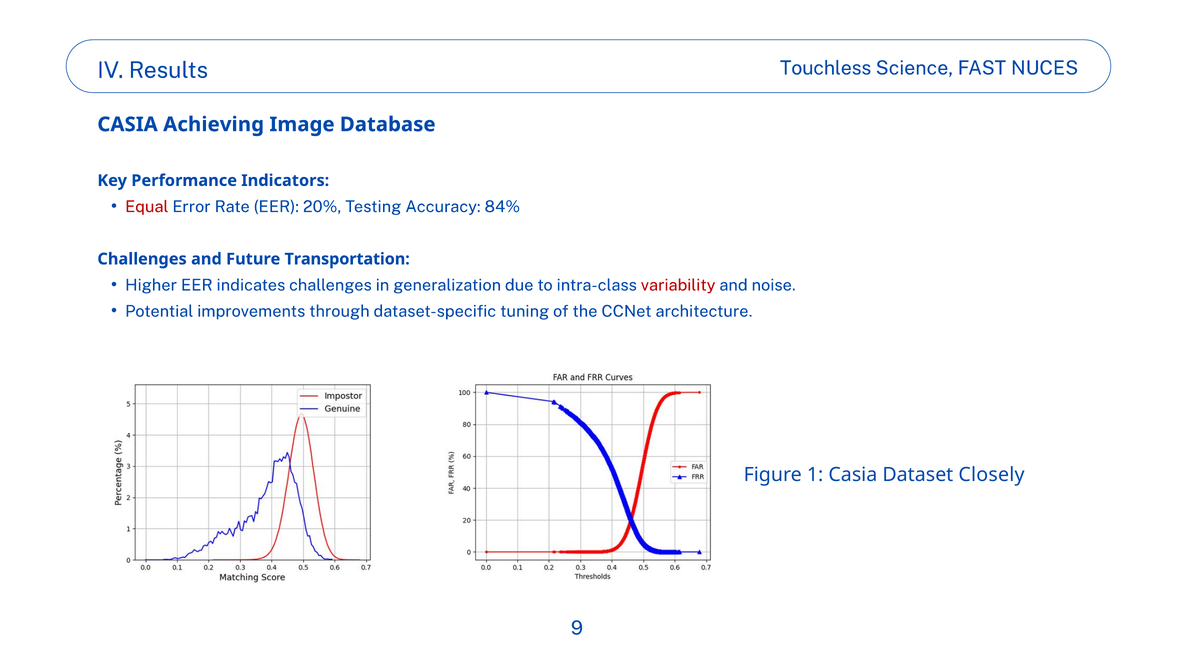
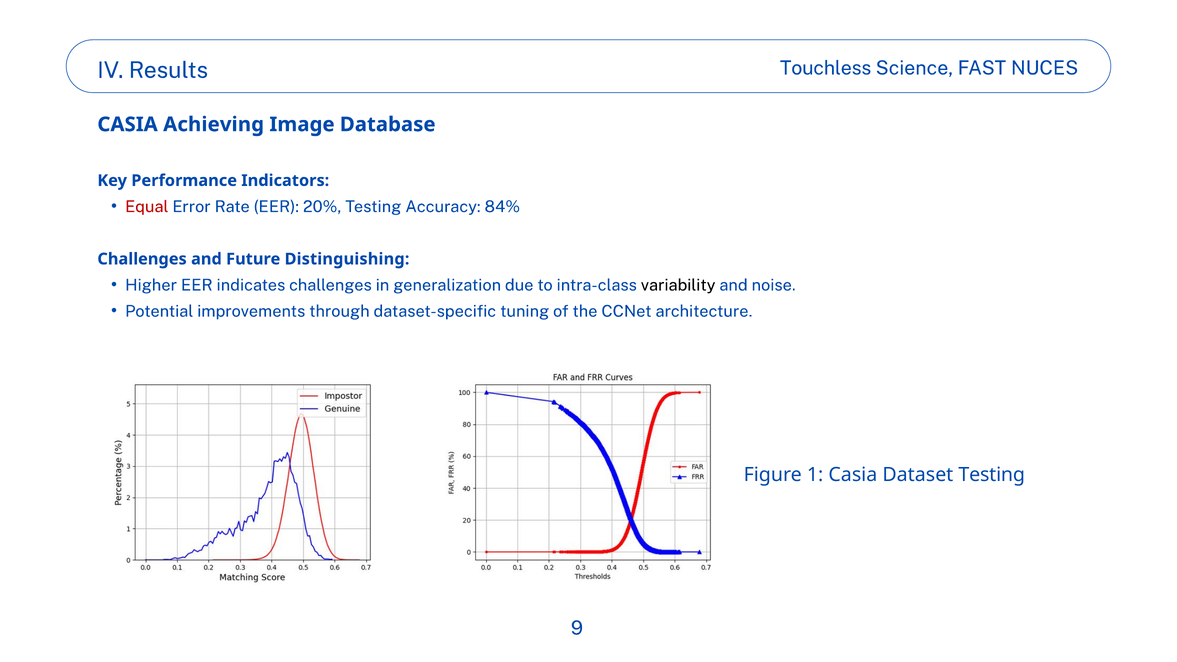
Transportation: Transportation -> Distinguishing (347, 259)
variability colour: red -> black (678, 285)
Dataset Closely: Closely -> Testing (992, 475)
